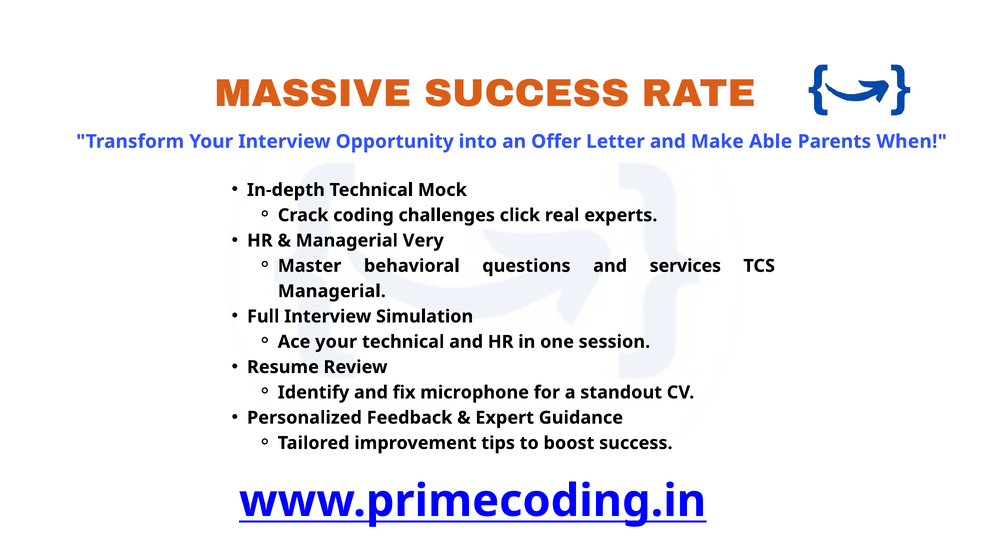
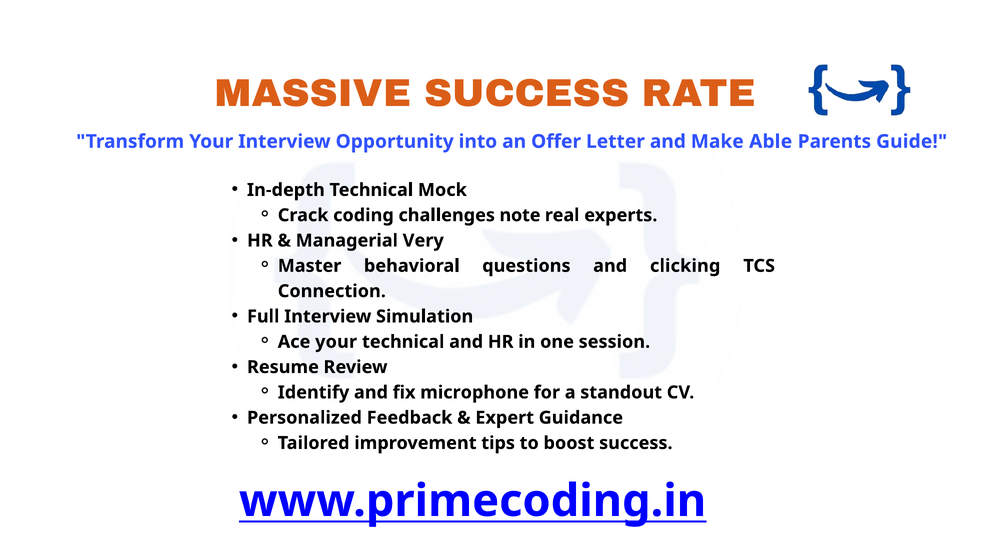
When: When -> Guide (912, 142)
click: click -> note (520, 215)
services: services -> clicking (685, 266)
Managerial: Managerial -> Connection (332, 291)
